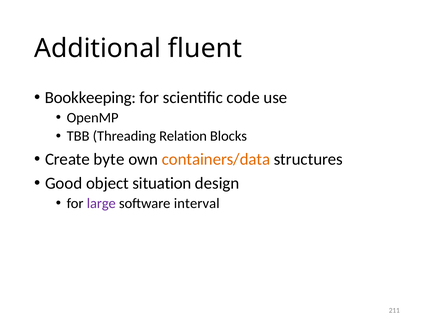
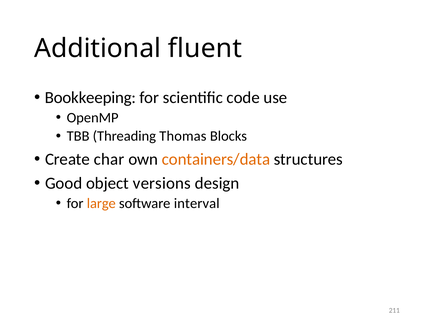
Relation: Relation -> Thomas (183, 136)
byte: byte -> char (109, 159)
situation: situation -> versions (162, 184)
large colour: purple -> orange (101, 204)
